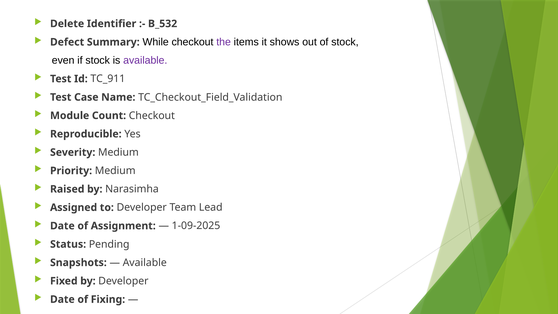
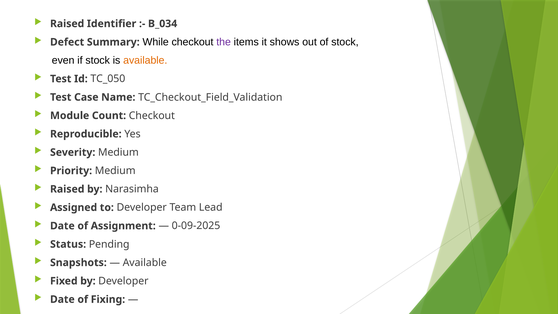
Delete: Delete -> Raised (67, 24)
B_532: B_532 -> B_034 (163, 24)
available colour: purple -> orange (145, 60)
TC_911: TC_911 -> TC_050 (108, 79)
1-09-2025: 1-09-2025 -> 0-09-2025 (196, 226)
